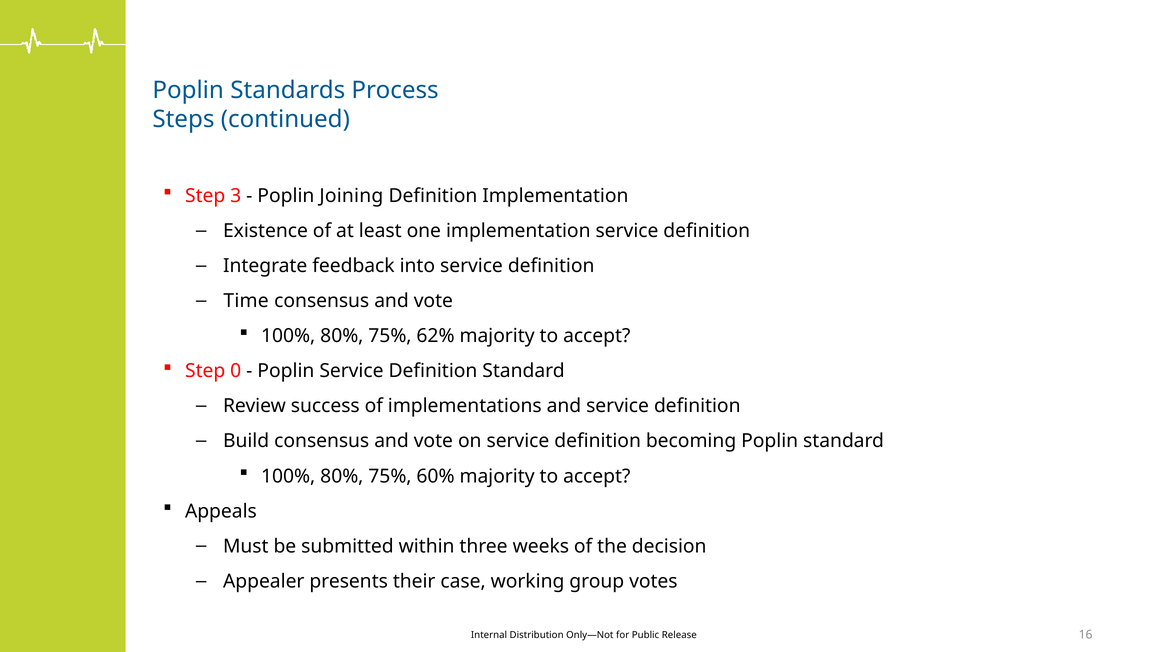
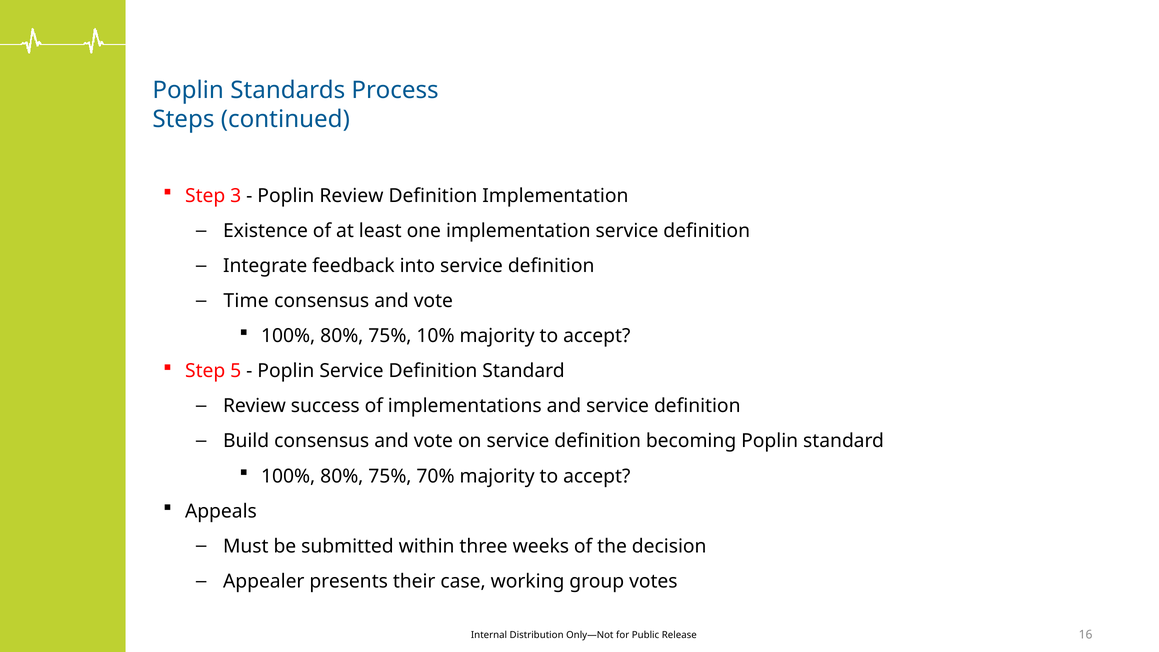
Poplin Joining: Joining -> Review (351, 196)
62%: 62% -> 10% (436, 336)
0: 0 -> 5 (236, 371)
60%: 60% -> 70% (436, 476)
